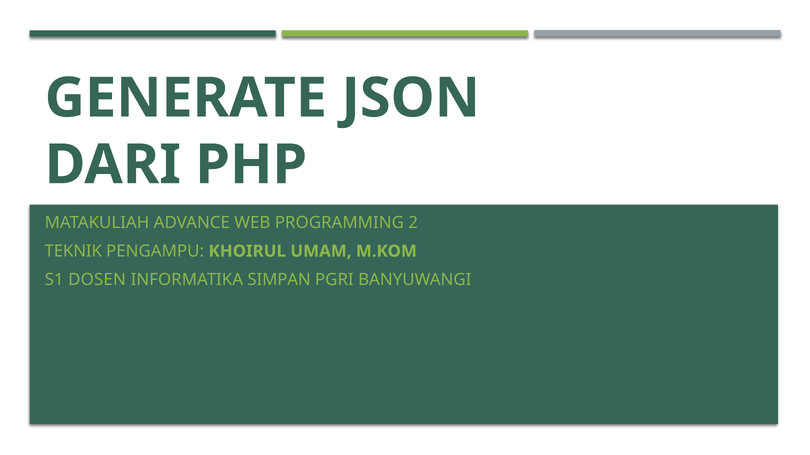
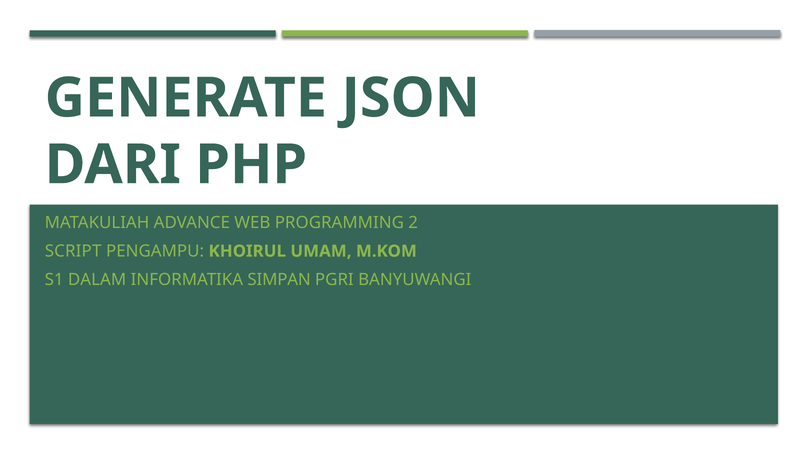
TEKNIK: TEKNIK -> SCRIPT (73, 252)
DOSEN: DOSEN -> DALAM (97, 280)
